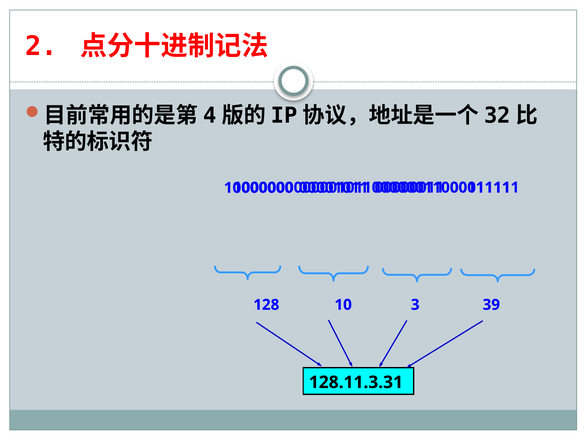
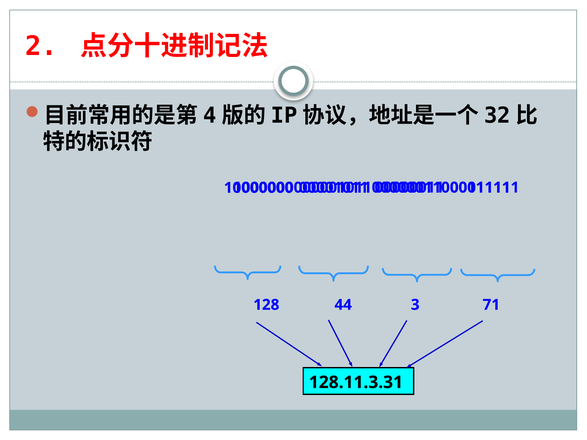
10: 10 -> 44 (343, 305)
39: 39 -> 71 (491, 305)
